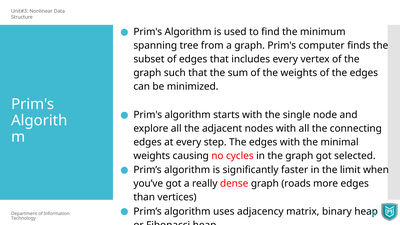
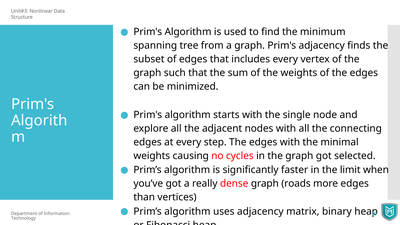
Prim's computer: computer -> adjacency (322, 46)
